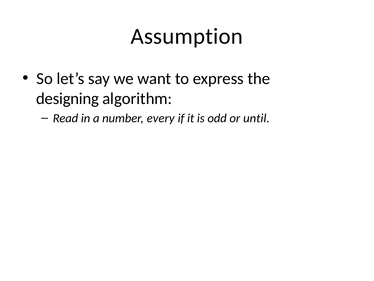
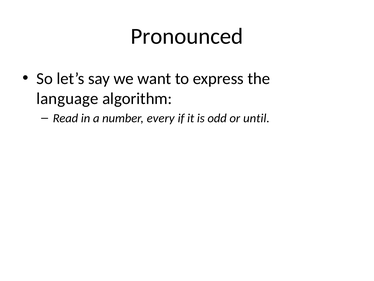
Assumption: Assumption -> Pronounced (187, 36)
designing: designing -> language (67, 98)
